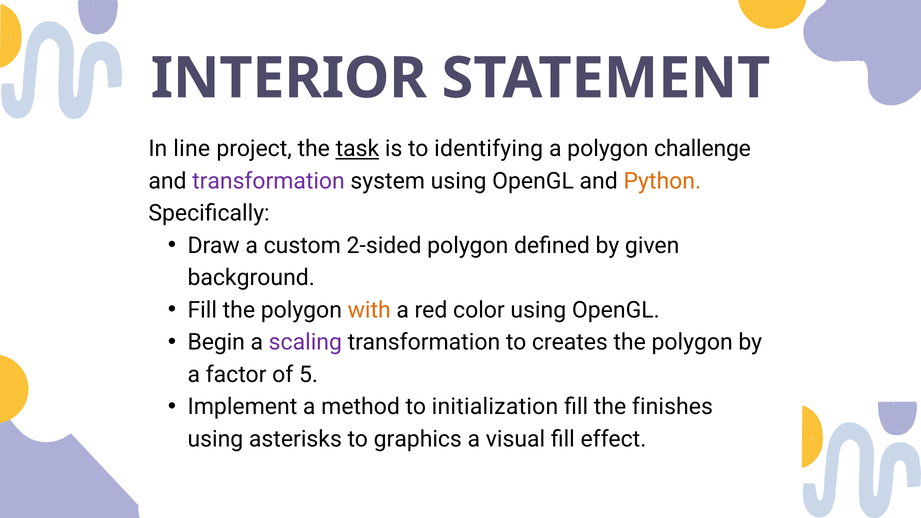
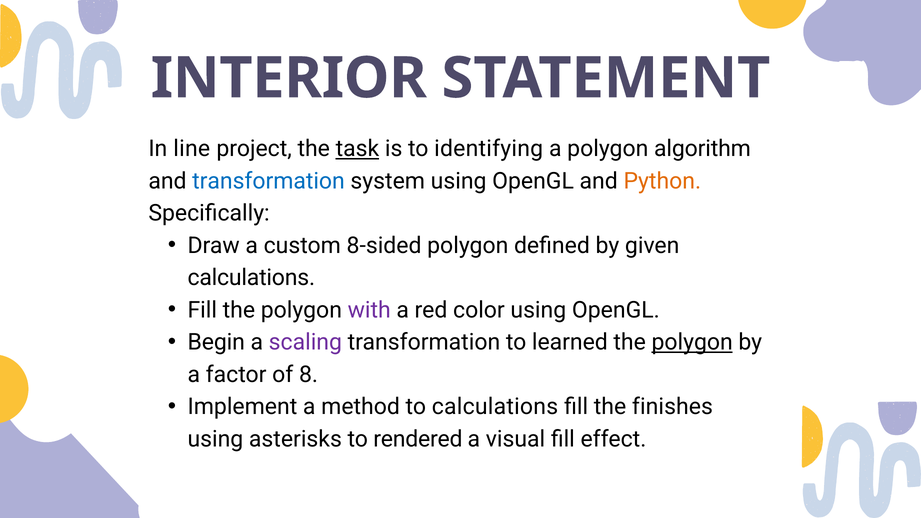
challenge: challenge -> algorithm (702, 149)
transformation colour: purple -> blue (269, 181)
2-sided: 2-sided -> 8-sided (384, 246)
background: background -> calculations (251, 278)
with colour: orange -> purple (369, 310)
creates: creates -> learned (570, 342)
polygon underline: none -> present (692, 342)
5: 5 -> 8 (308, 375)
to initialization: initialization -> calculations (495, 407)
graphics: graphics -> rendered (418, 439)
